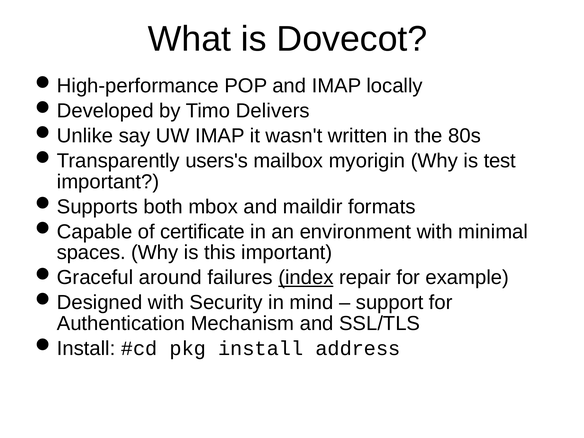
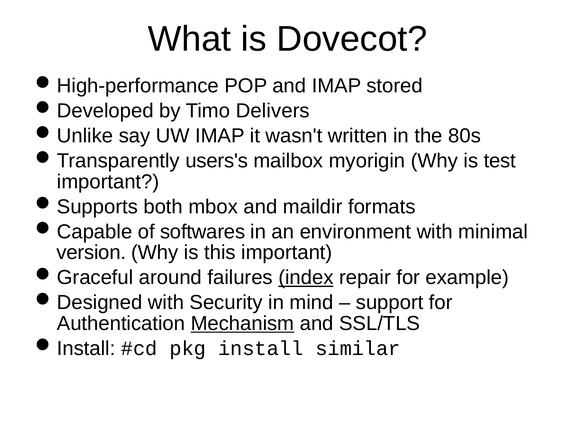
locally: locally -> stored (395, 86)
certificate: certificate -> softwares (203, 232)
spaces: spaces -> version (91, 253)
Mechanism underline: none -> present (242, 323)
address: address -> similar (358, 348)
